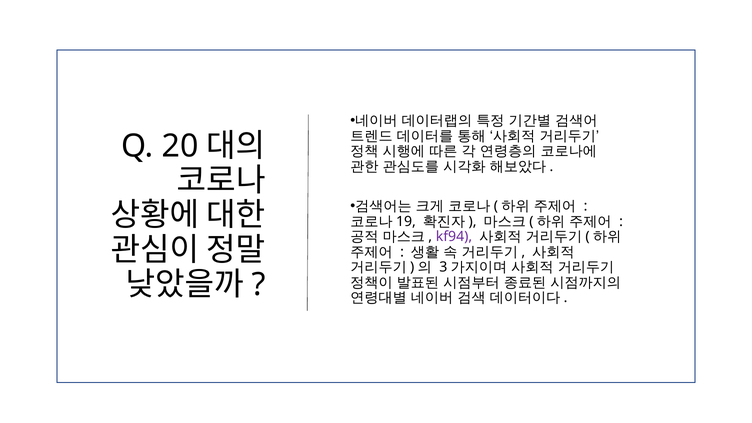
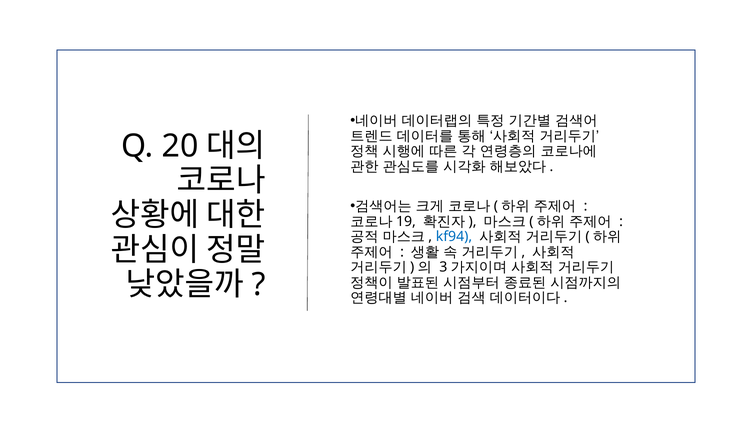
kf94 colour: purple -> blue (454, 237)
